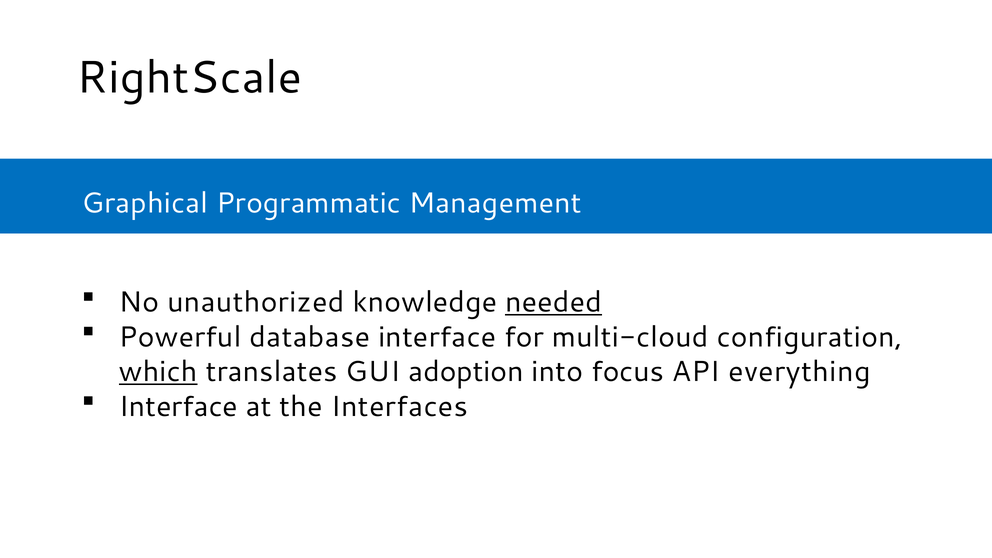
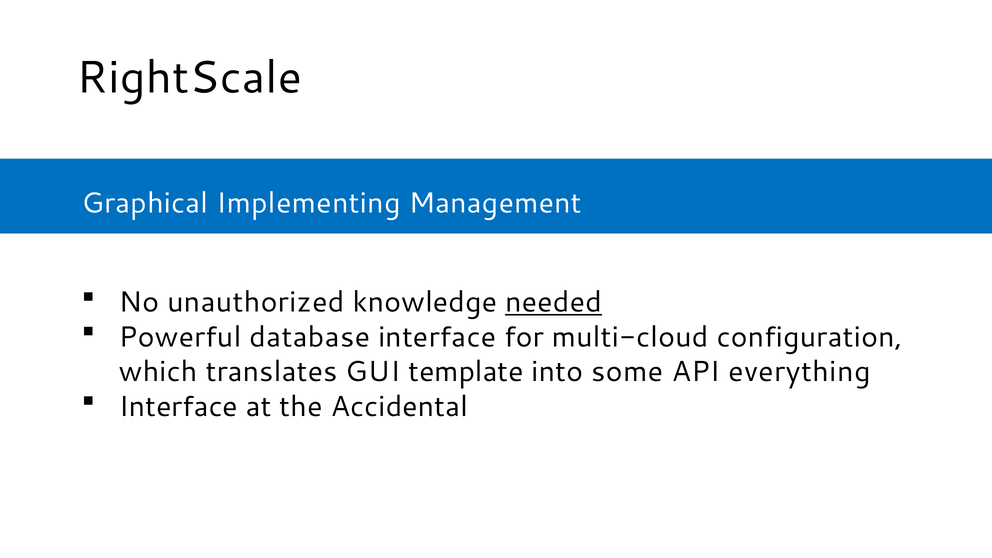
Programmatic: Programmatic -> Implementing (308, 203)
which underline: present -> none (158, 372)
adoption: adoption -> template (466, 372)
focus: focus -> some (627, 372)
Interfaces: Interfaces -> Accidental (399, 407)
